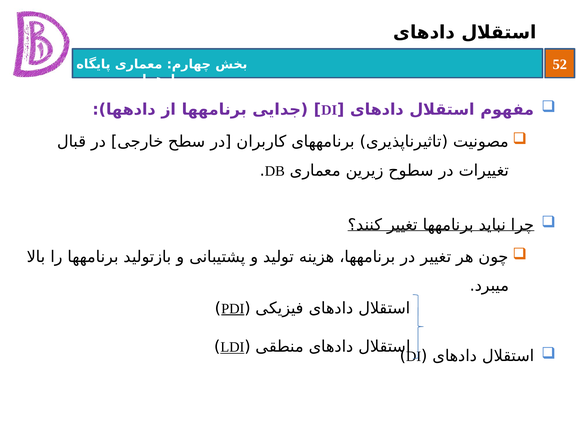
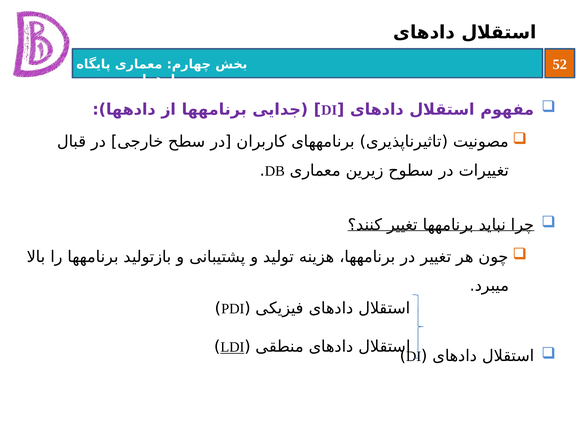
PDI underline: present -> none (233, 309)
